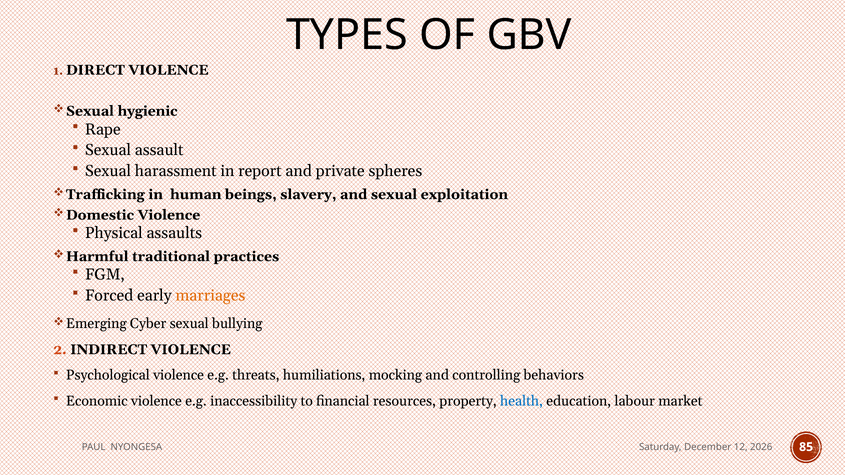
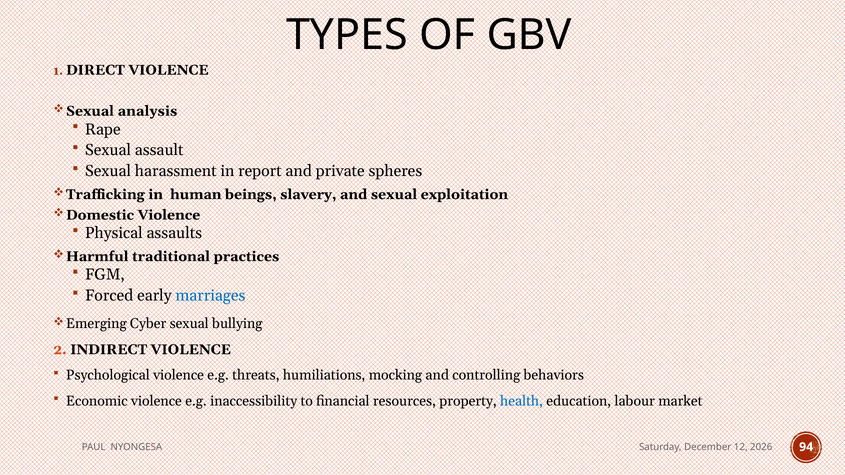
hygienic: hygienic -> analysis (147, 111)
marriages colour: orange -> blue (210, 296)
85: 85 -> 94 (806, 447)
